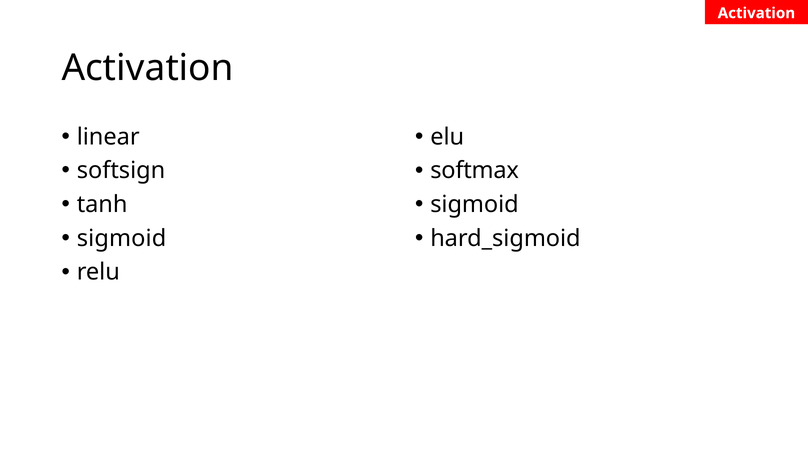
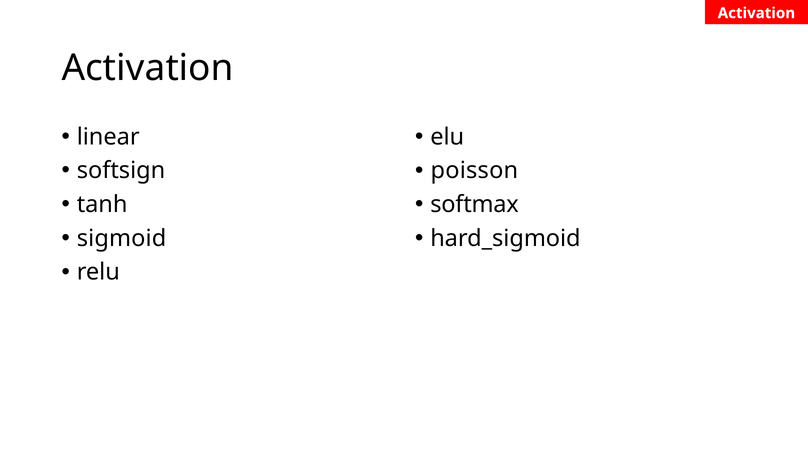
softmax: softmax -> poisson (474, 170)
sigmoid: sigmoid -> softmax (475, 204)
